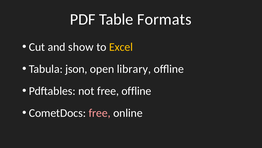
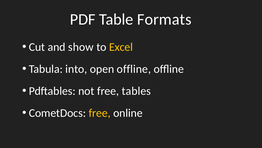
json: json -> into (76, 69)
open library: library -> offline (134, 69)
free offline: offline -> tables (136, 91)
free colour: pink -> yellow (100, 113)
